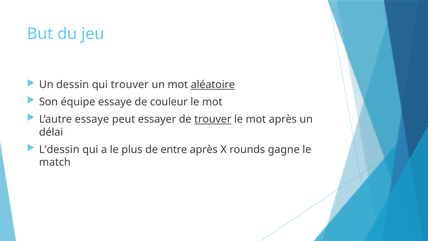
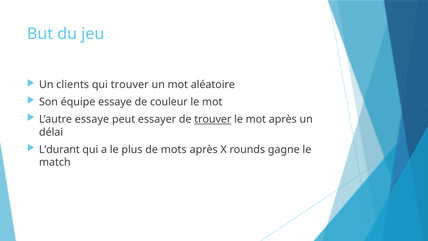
dessin: dessin -> clients (73, 85)
aléatoire underline: present -> none (213, 85)
L’dessin: L’dessin -> L’durant (59, 149)
entre: entre -> mots (174, 149)
